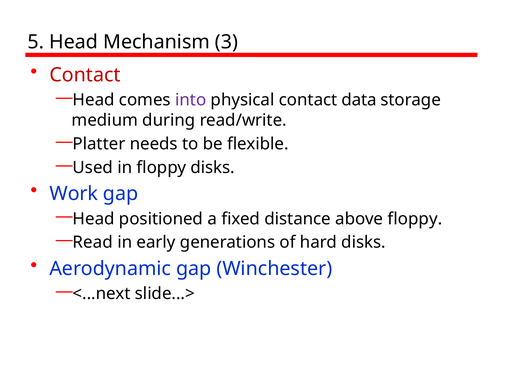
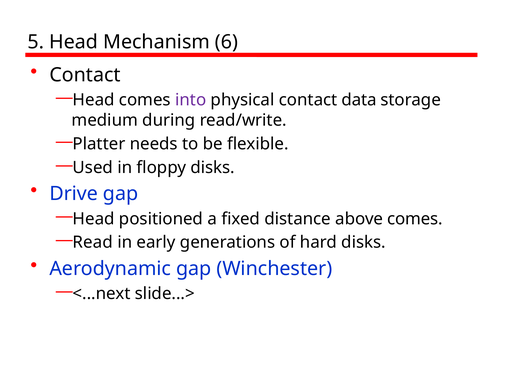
3: 3 -> 6 (227, 42)
Contact colour: red -> black (85, 75)
Work: Work -> Drive (74, 194)
above floppy: floppy -> comes (415, 219)
